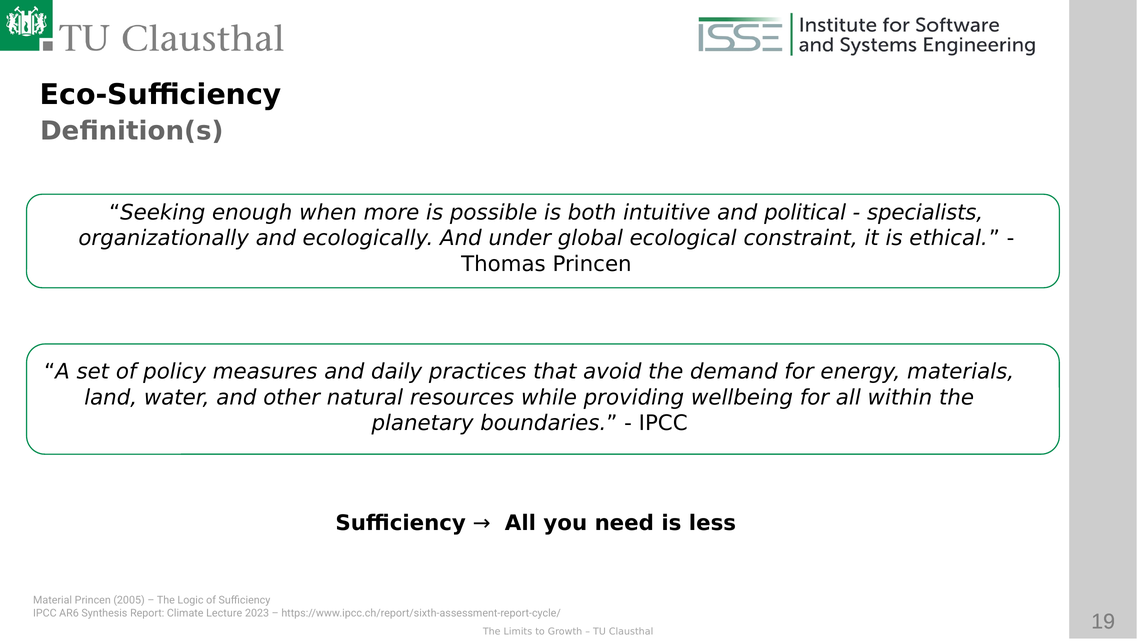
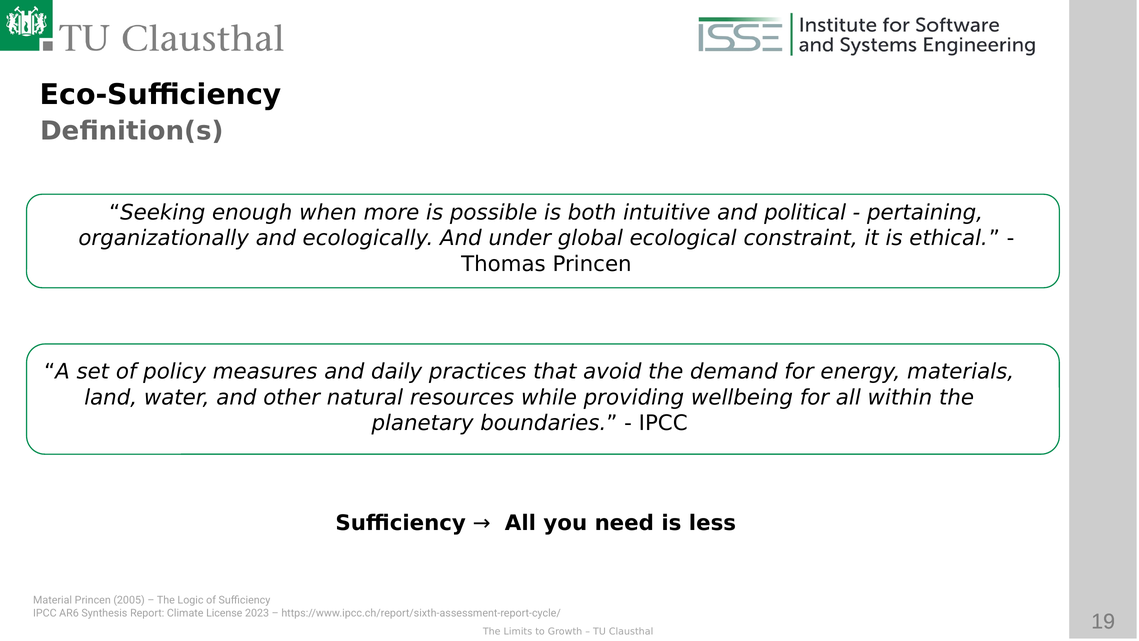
specialists: specialists -> pertaining (925, 213)
Lecture: Lecture -> License (224, 613)
